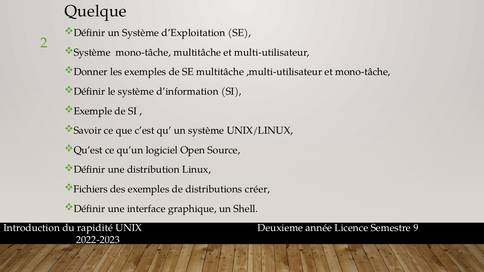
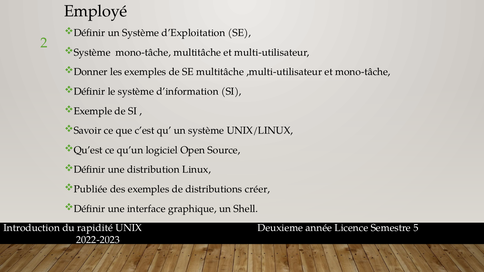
Quelque: Quelque -> Employé (96, 11)
Fichiers: Fichiers -> Publiée (91, 189)
9: 9 -> 5 (416, 228)
